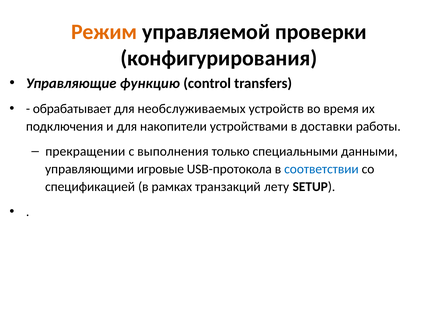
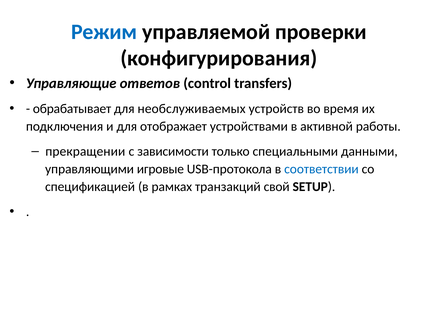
Режим colour: orange -> blue (104, 32)
функцию: функцию -> ответов (150, 83)
накопители: накопители -> отображает (173, 126)
доставки: доставки -> активной (327, 126)
выполнения: выполнения -> зависимости (173, 151)
лету: лету -> свой (277, 187)
